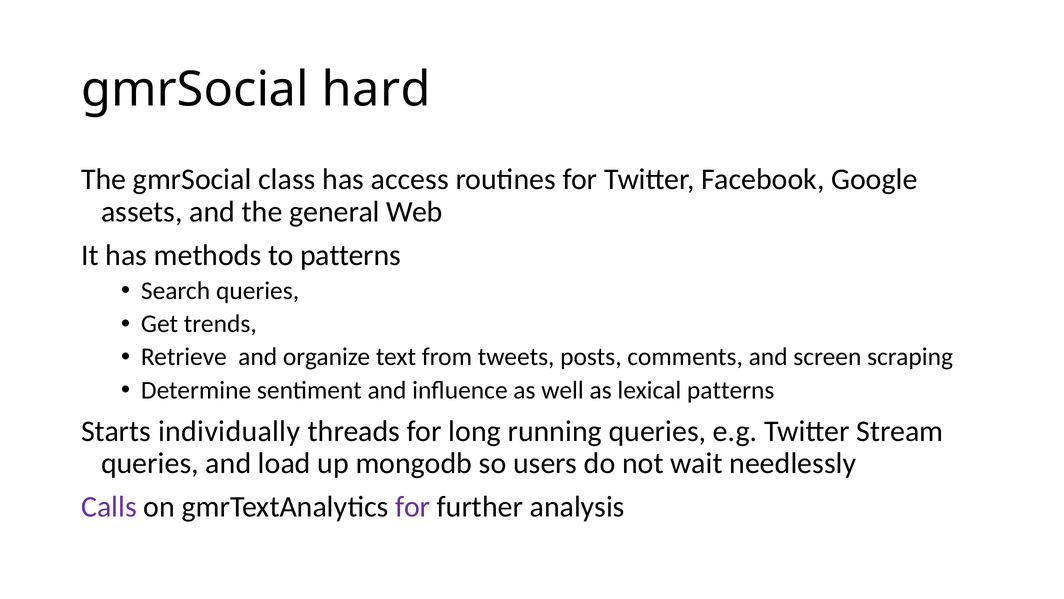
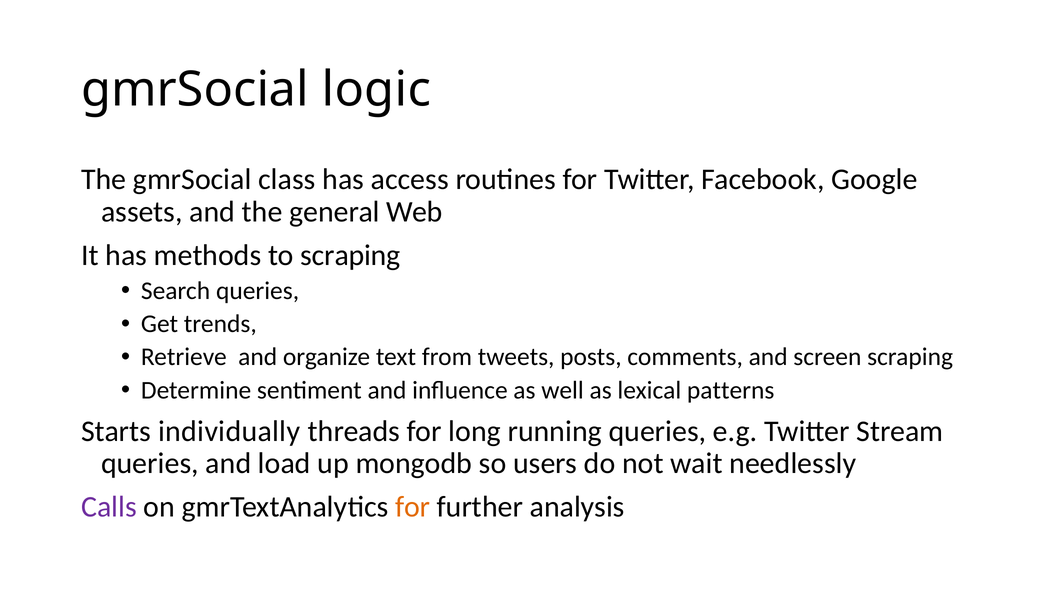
hard: hard -> logic (376, 89)
to patterns: patterns -> scraping (350, 255)
for colour: purple -> orange (413, 507)
